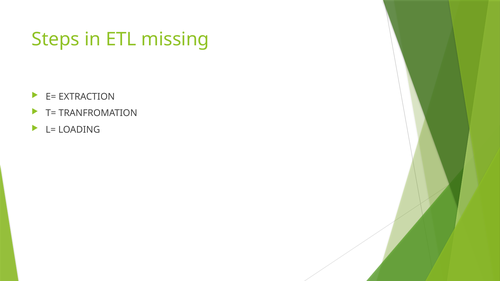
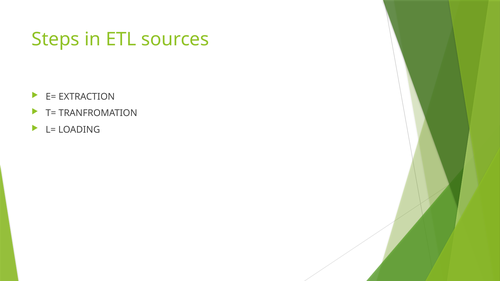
missing: missing -> sources (175, 39)
